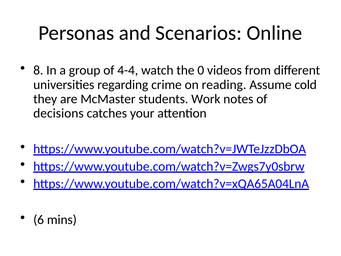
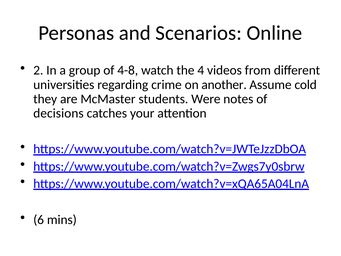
8: 8 -> 2 (38, 70)
4-4: 4-4 -> 4-8 (128, 70)
0: 0 -> 4 (201, 70)
reading: reading -> another (224, 85)
Work: Work -> Were (206, 99)
